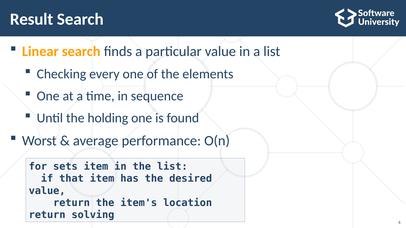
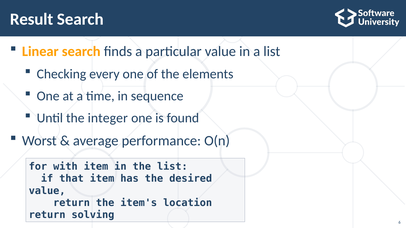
holding: holding -> integer (108, 118)
sets: sets -> with (65, 167)
